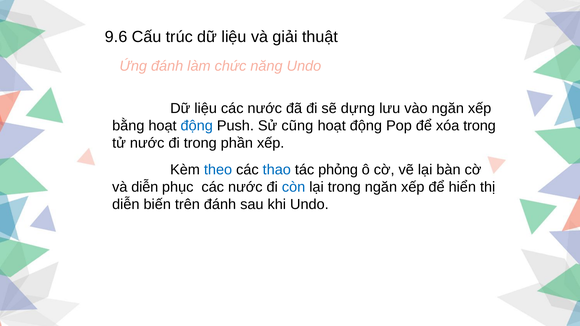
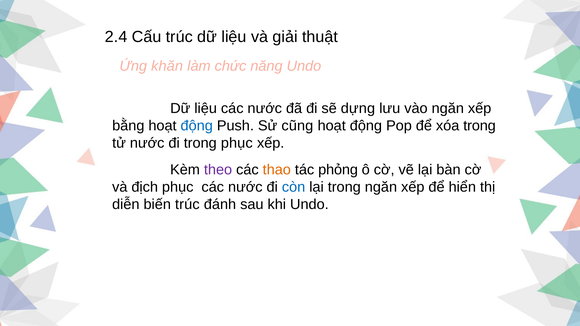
9.6: 9.6 -> 2.4 (116, 37)
Ứng đánh: đánh -> khăn (167, 66)
trong phần: phần -> phục (237, 143)
theo colour: blue -> purple (218, 170)
thao colour: blue -> orange (277, 170)
và diễn: diễn -> địch (145, 187)
biến trên: trên -> trúc (187, 205)
